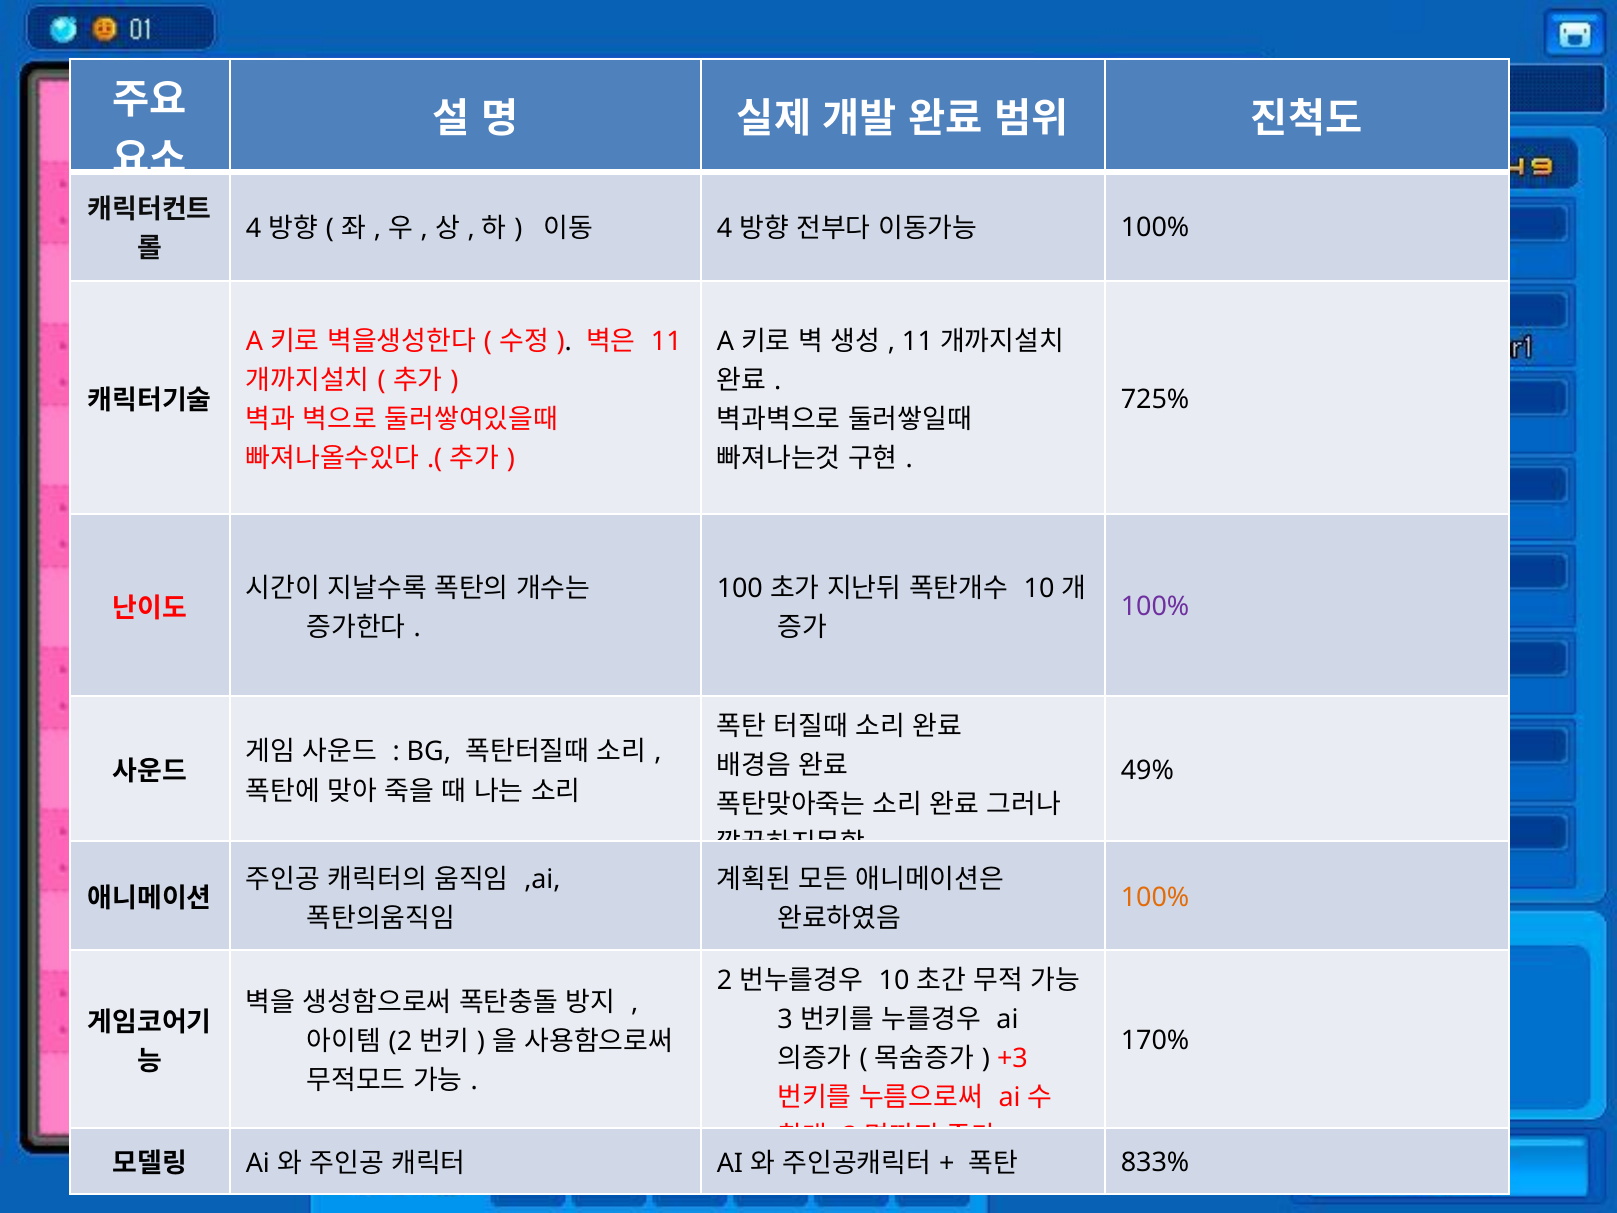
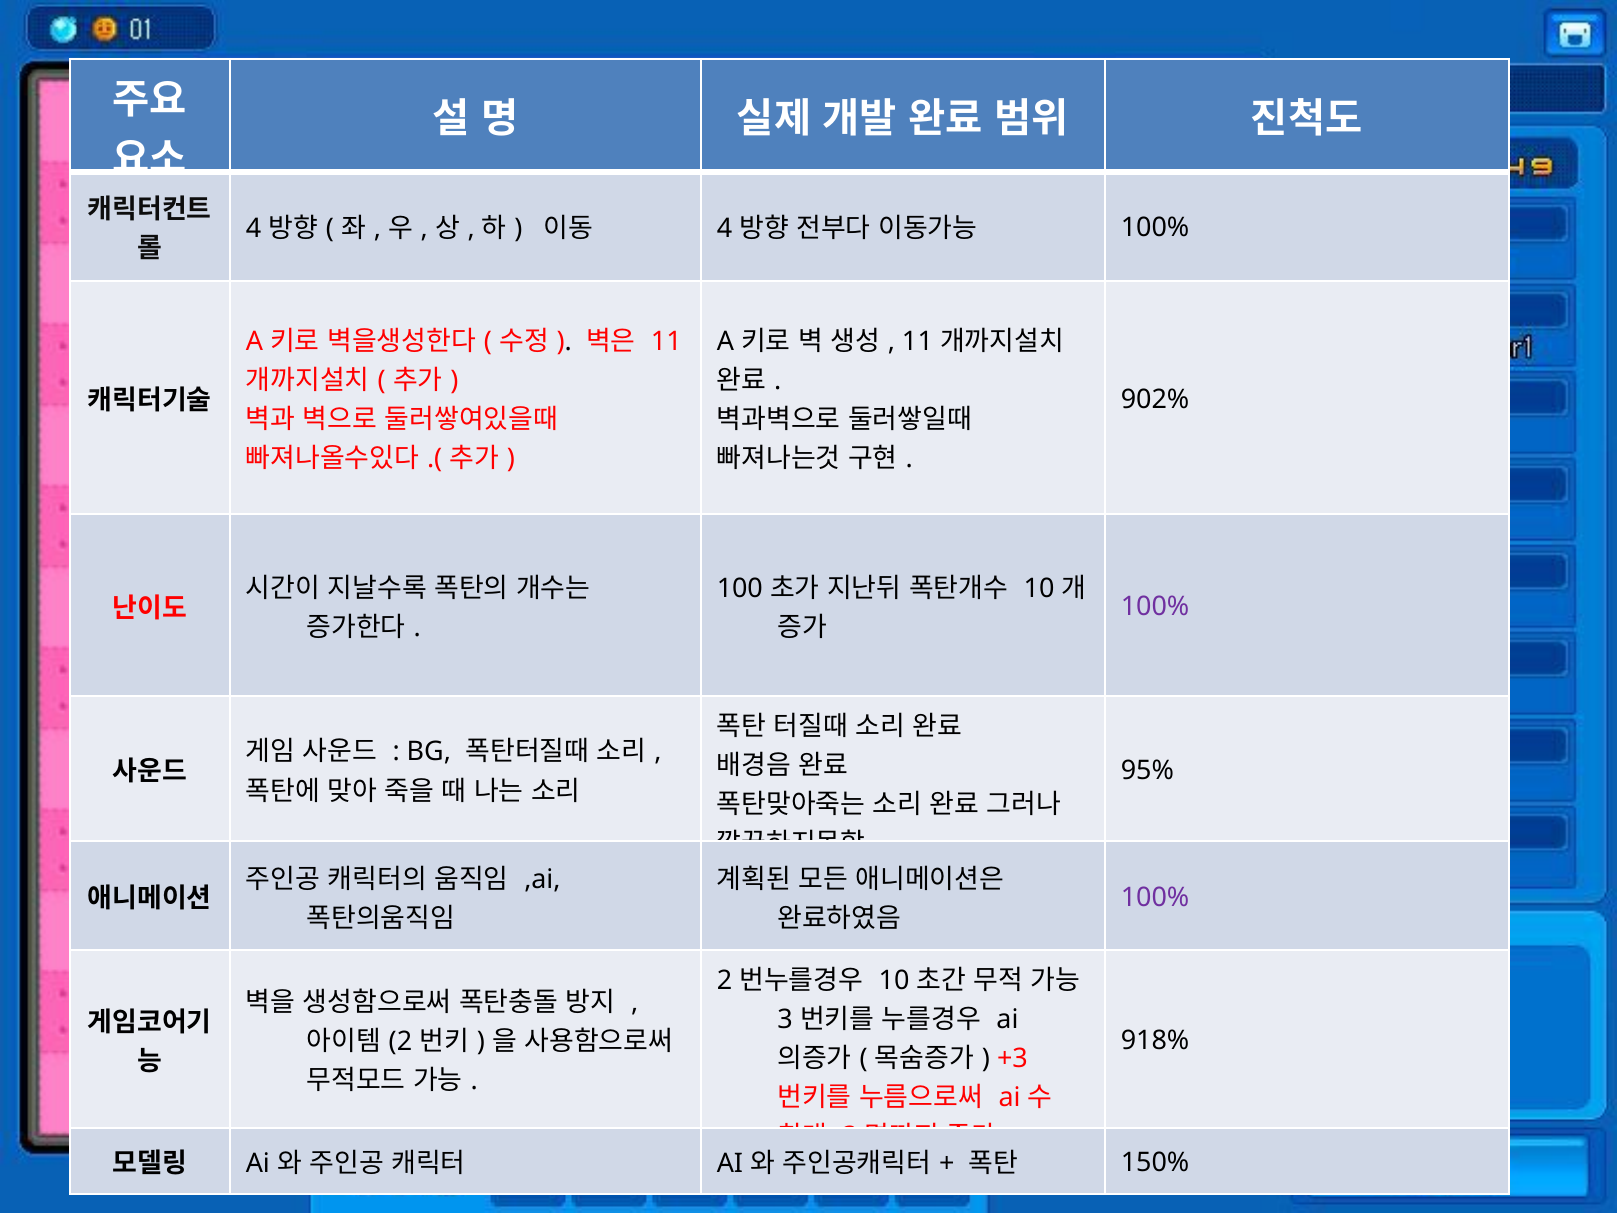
725%: 725% -> 902% (1155, 399)
49%: 49% -> 95% (1147, 770)
100% colour: orange -> purple (1155, 897)
170%: 170% -> 918% (1155, 1040)
833%: 833% -> 150% (1155, 1162)
